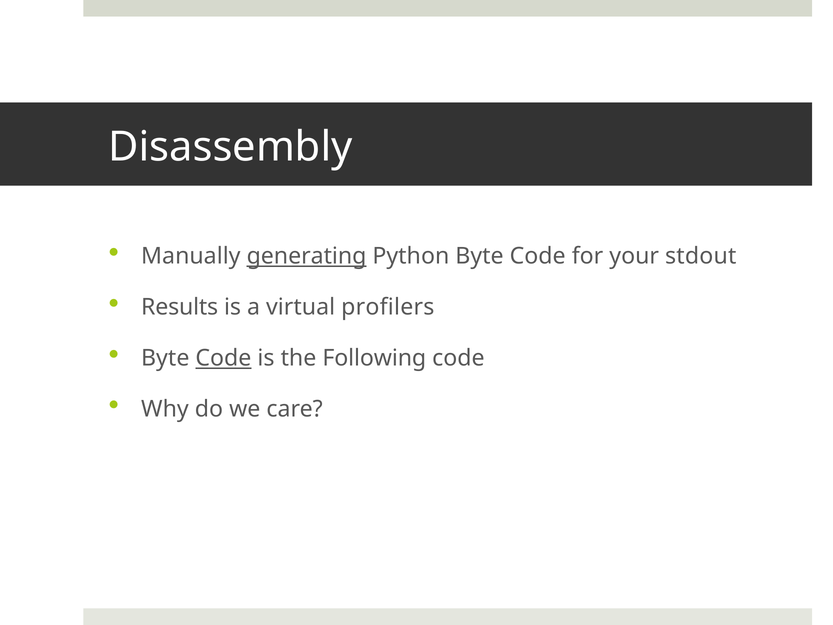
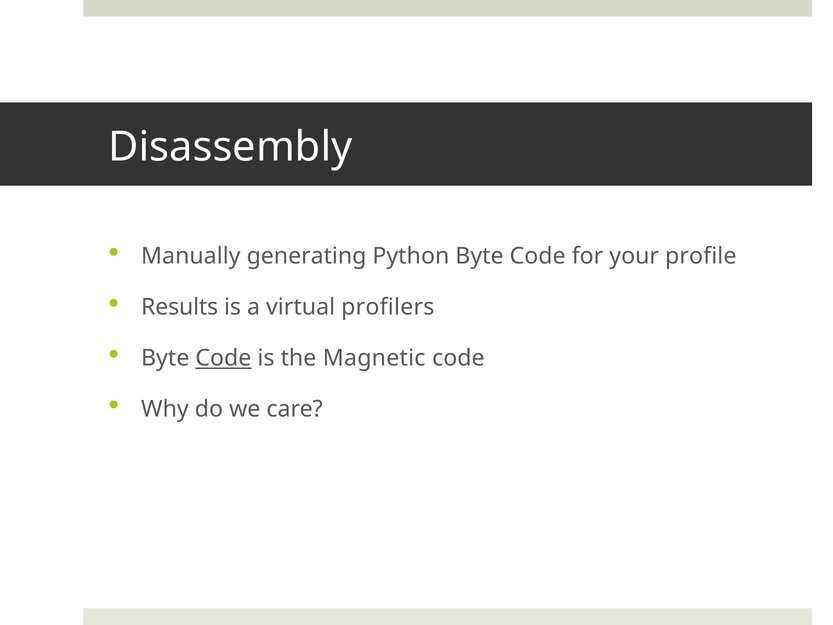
generating underline: present -> none (307, 256)
stdout: stdout -> profile (701, 256)
Following: Following -> Magnetic (374, 358)
